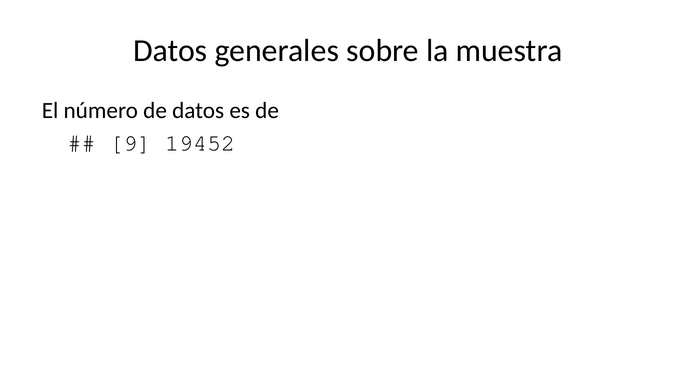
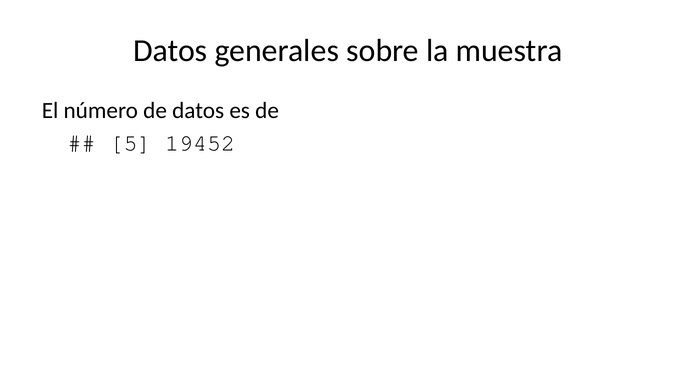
9: 9 -> 5 (131, 143)
